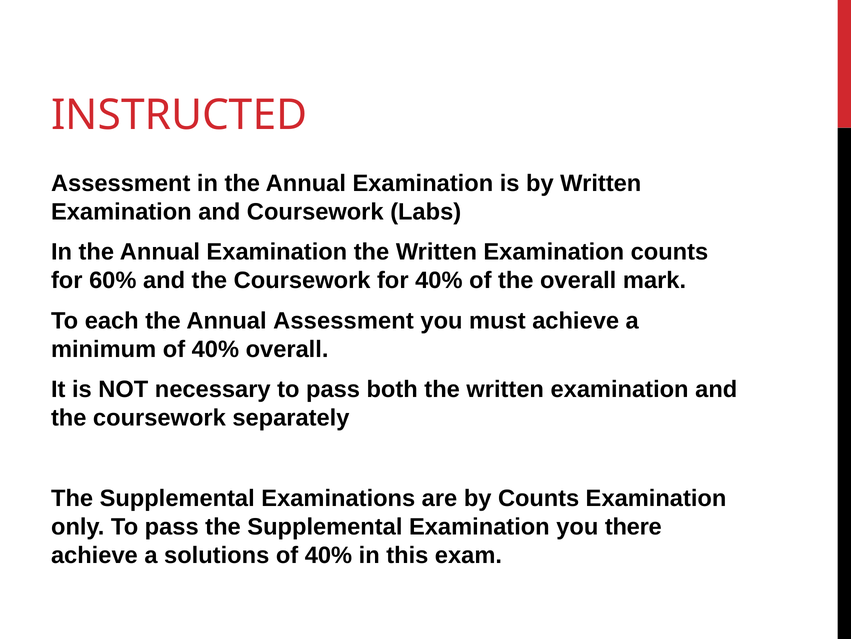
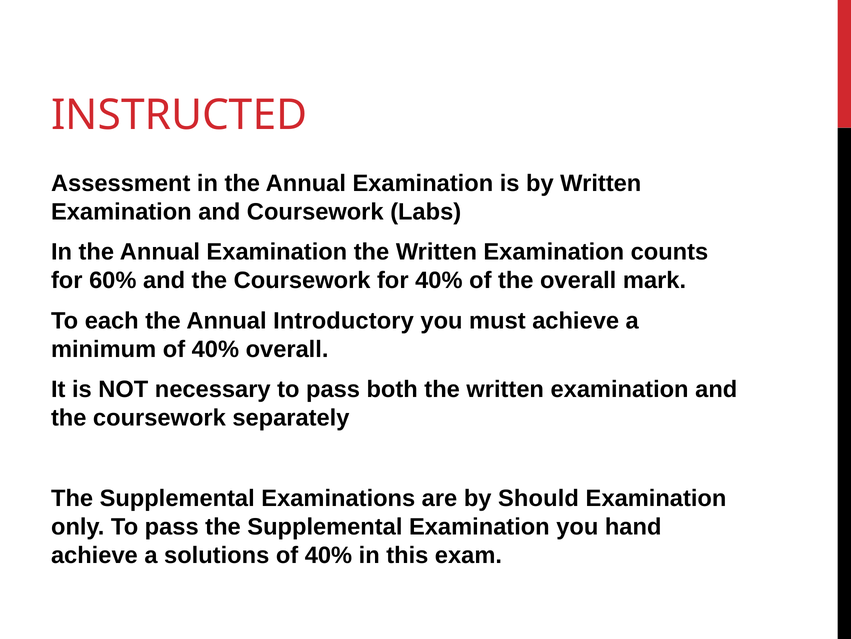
Annual Assessment: Assessment -> Introductory (344, 321)
by Counts: Counts -> Should (538, 498)
there: there -> hand (633, 526)
